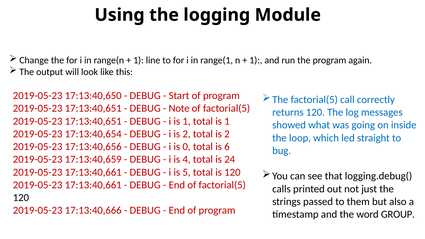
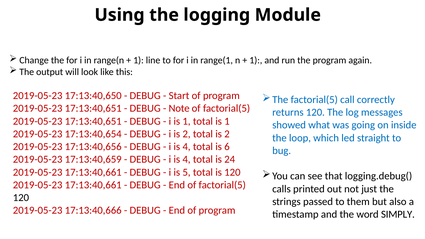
0: 0 -> 4 (187, 147)
GROUP: GROUP -> SIMPLY (398, 214)
